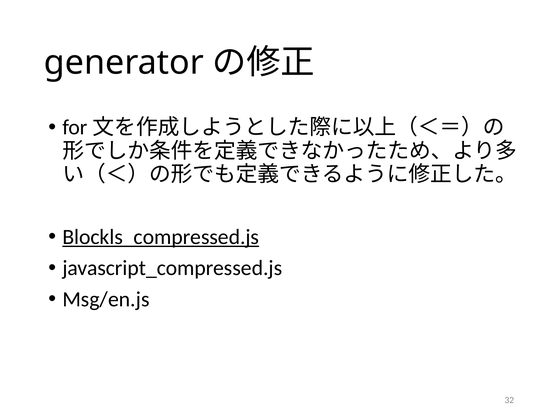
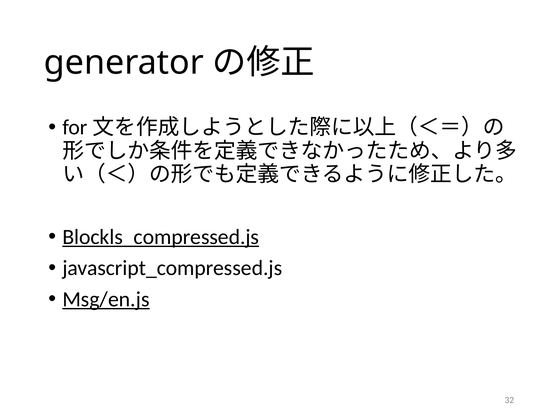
Msg/en.js underline: none -> present (106, 299)
